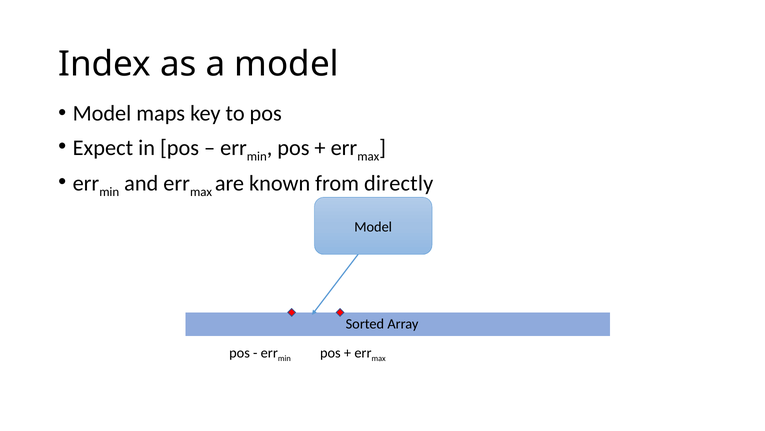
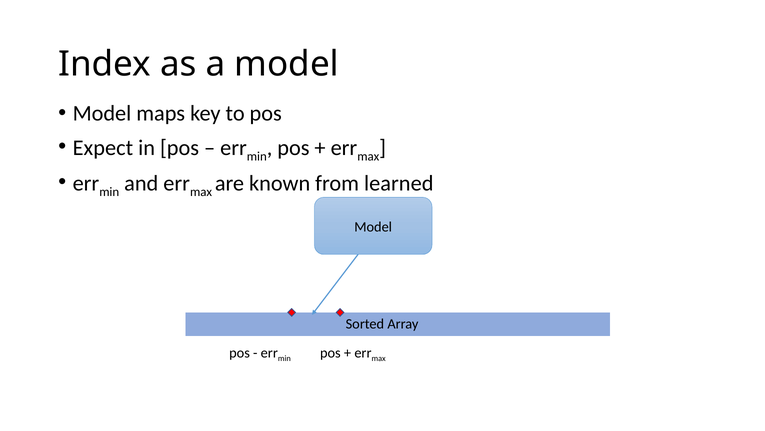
directly: directly -> learned (399, 183)
